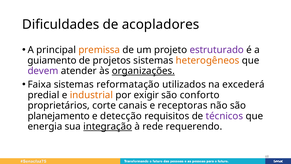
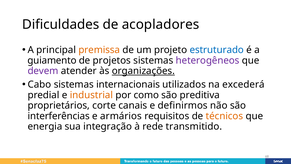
estruturado colour: purple -> blue (217, 50)
heterogêneos colour: orange -> purple (208, 60)
Faixa: Faixa -> Cabo (39, 84)
reformatação: reformatação -> internacionais (128, 84)
exigir: exigir -> como (146, 95)
conforto: conforto -> preditiva (200, 95)
receptoras: receptoras -> definirmos (183, 105)
planejamento: planejamento -> interferências (59, 116)
detecção: detecção -> armários (121, 116)
técnicos colour: purple -> orange (224, 116)
integração underline: present -> none (108, 126)
requerendo: requerendo -> transmitido (194, 126)
